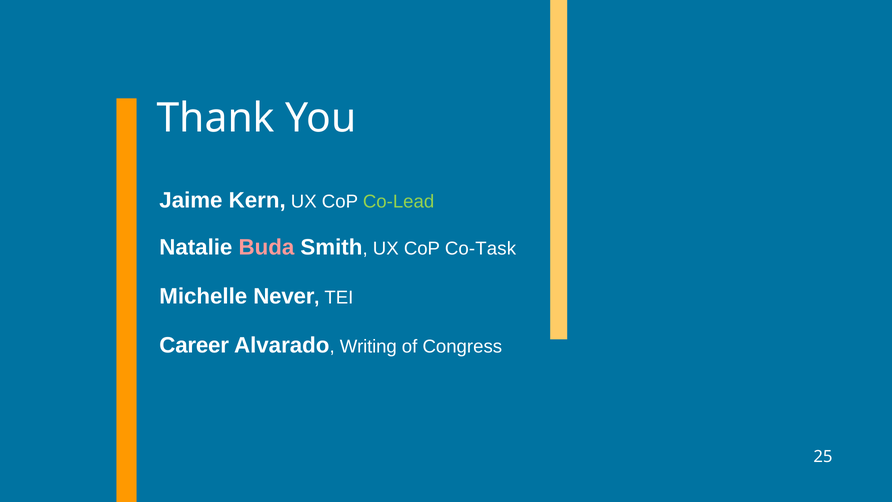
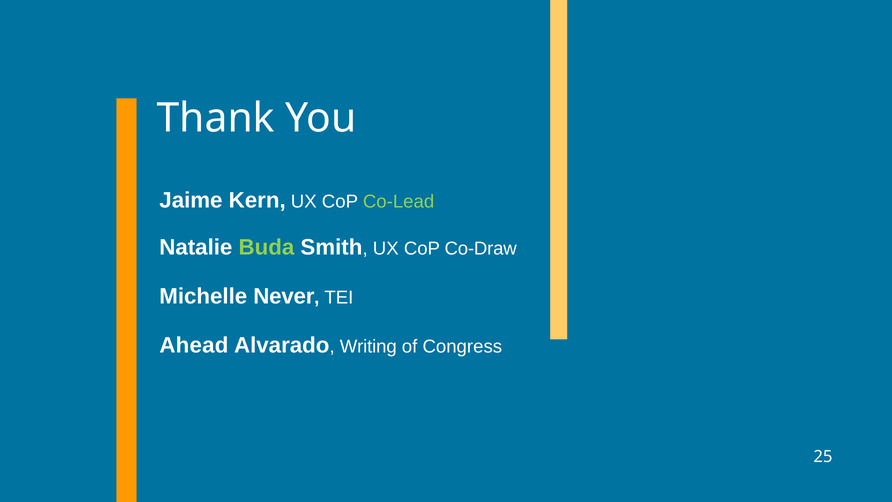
Buda colour: pink -> light green (266, 247)
Co-Task: Co-Task -> Co-Draw (481, 248)
Career: Career -> Ahead (194, 345)
